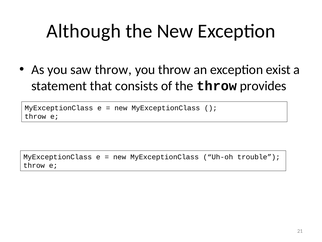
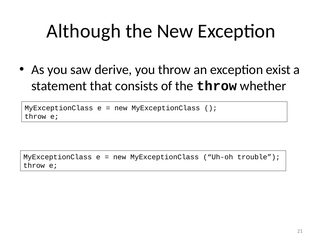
saw throw: throw -> derive (113, 70)
provides: provides -> whether (263, 86)
